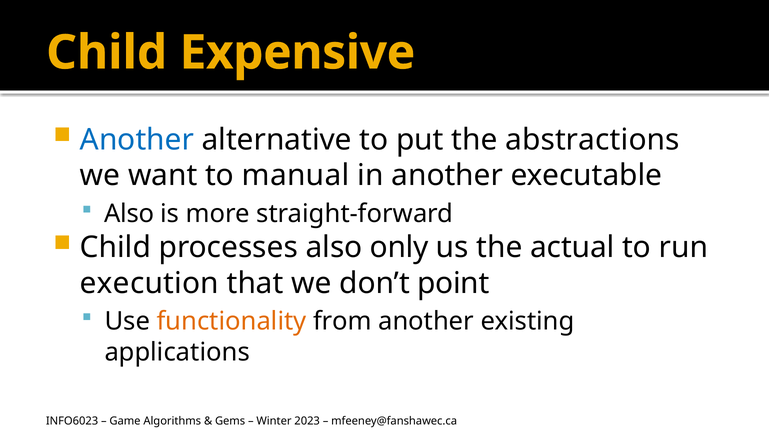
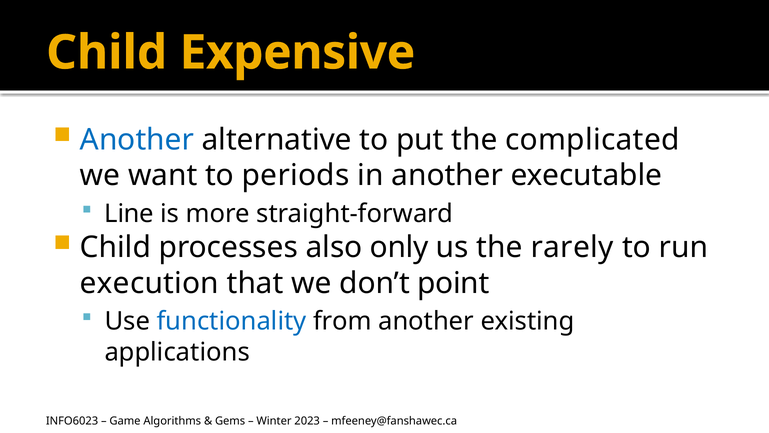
abstractions: abstractions -> complicated (592, 140)
manual: manual -> periods (296, 175)
Also: Also -> Line (129, 214)
actual: actual -> rarely (572, 247)
functionality colour: orange -> blue (232, 321)
